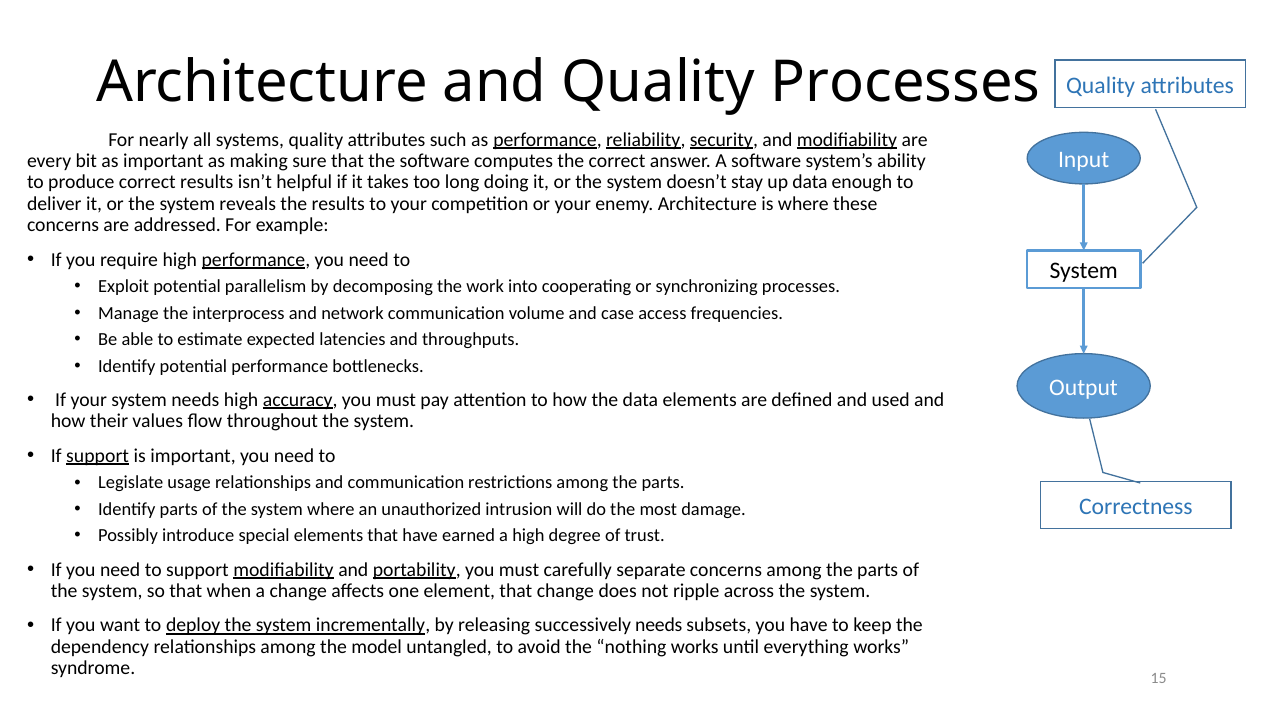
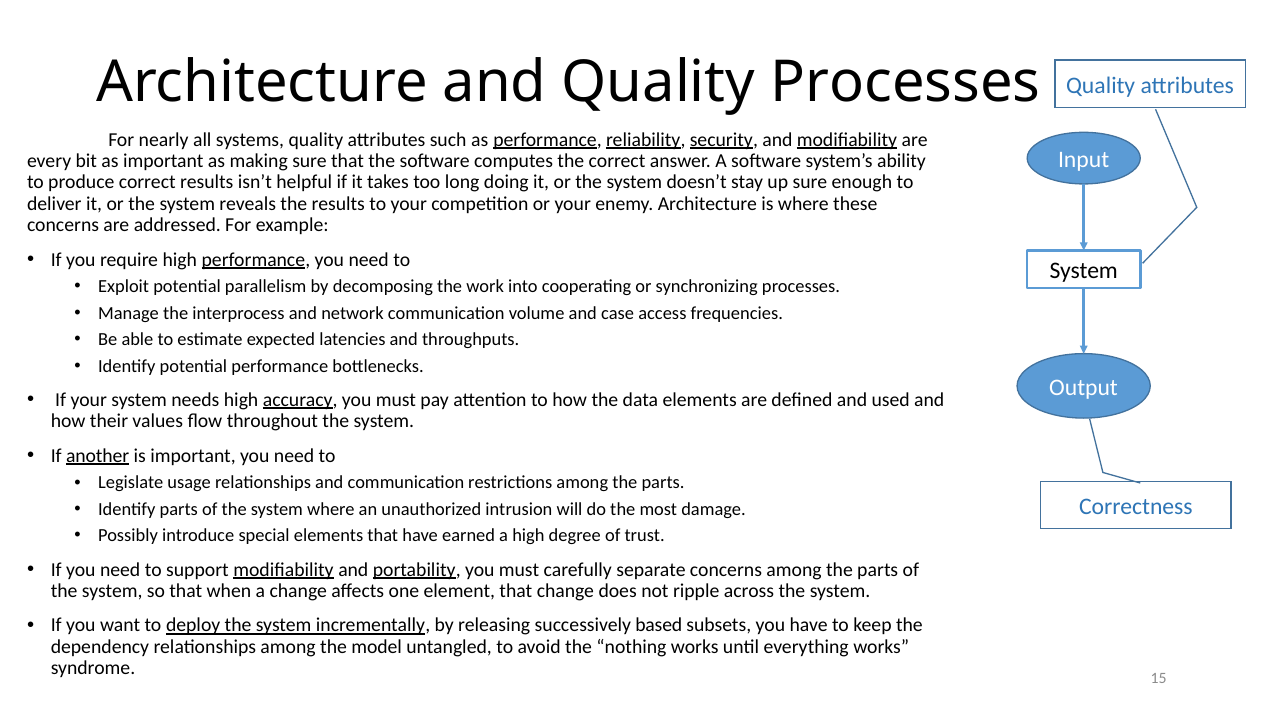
up data: data -> sure (810, 183)
If support: support -> another (98, 456)
successively needs: needs -> based (659, 626)
